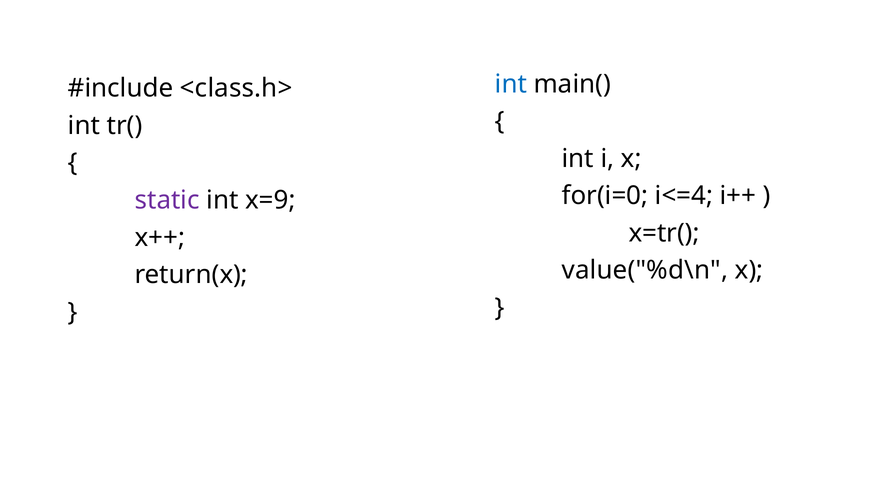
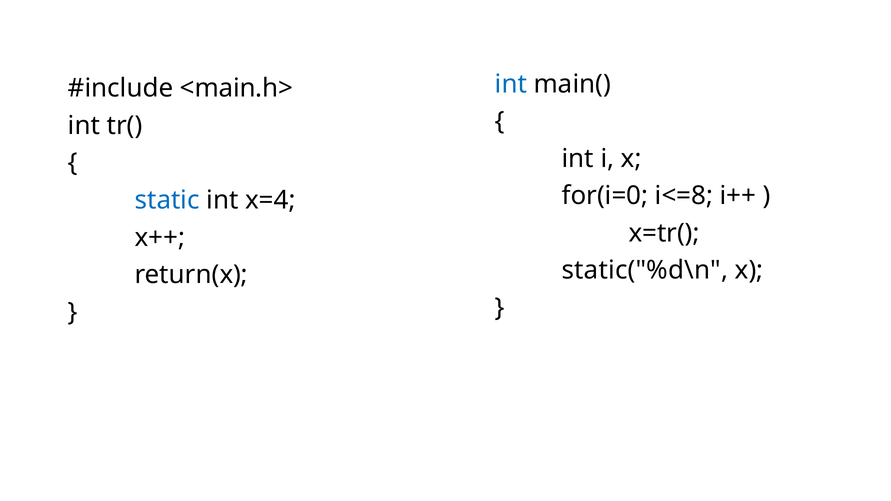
<class.h>: <class.h> -> <main.h> (236, 88)
i<=4: i<=4 -> i<=8 (684, 196)
static colour: purple -> blue (167, 200)
x=9: x=9 -> x=4 (270, 200)
value("%d\n: value("%d\n -> static("%d\n (645, 271)
